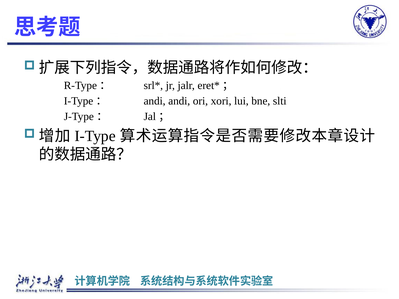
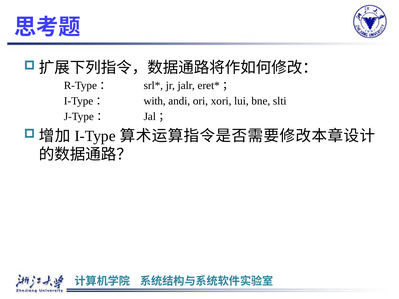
I-Type： andi: andi -> with (155, 101)
